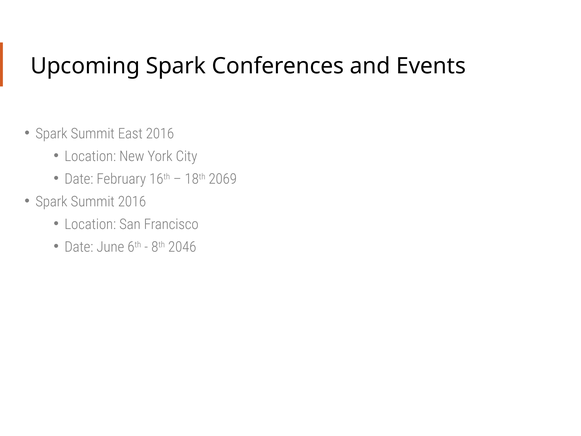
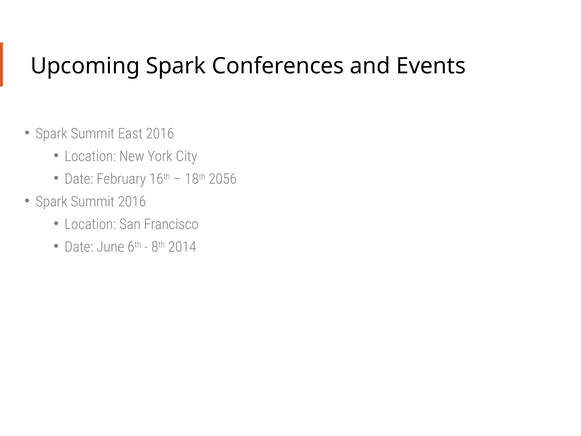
2069: 2069 -> 2056 (223, 179)
2046: 2046 -> 2014 (182, 247)
